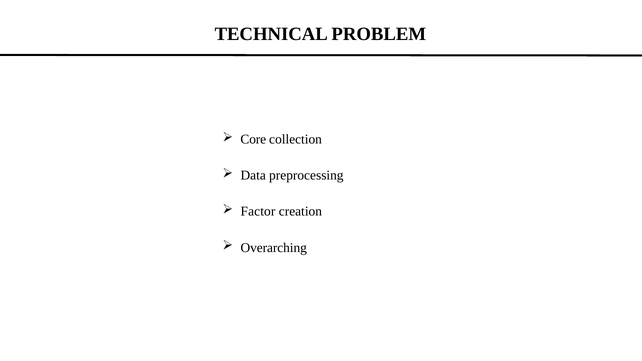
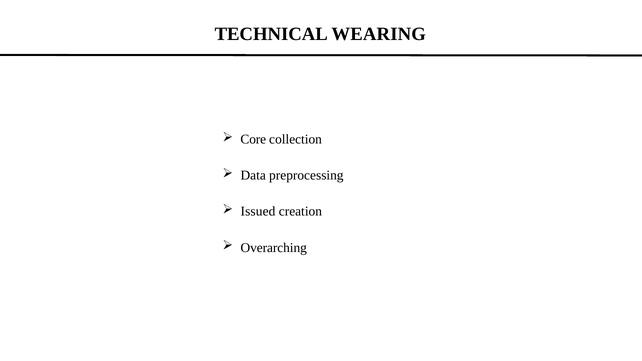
PROBLEM: PROBLEM -> WEARING (379, 34)
Factor: Factor -> Issued (258, 212)
